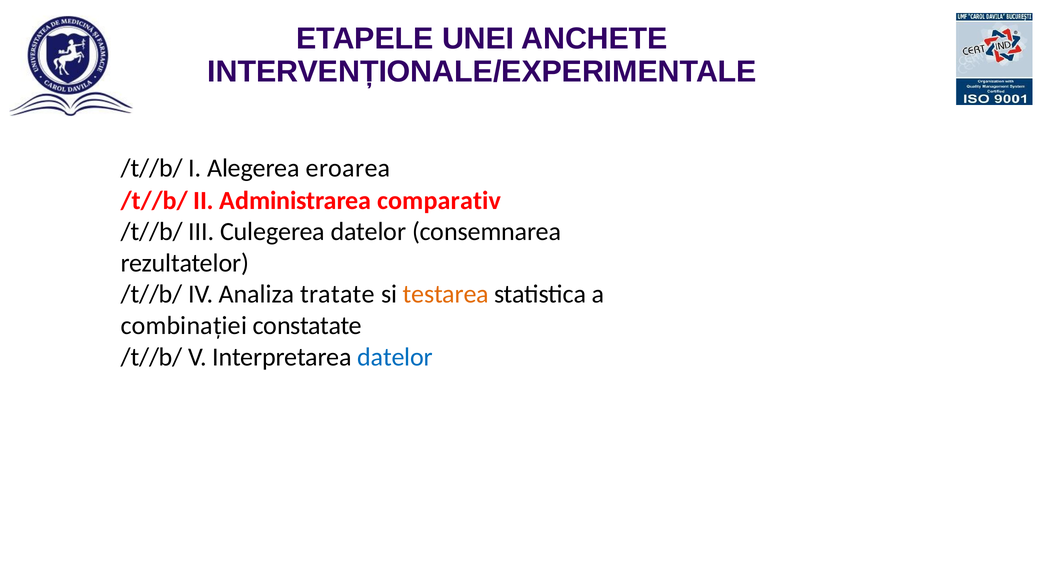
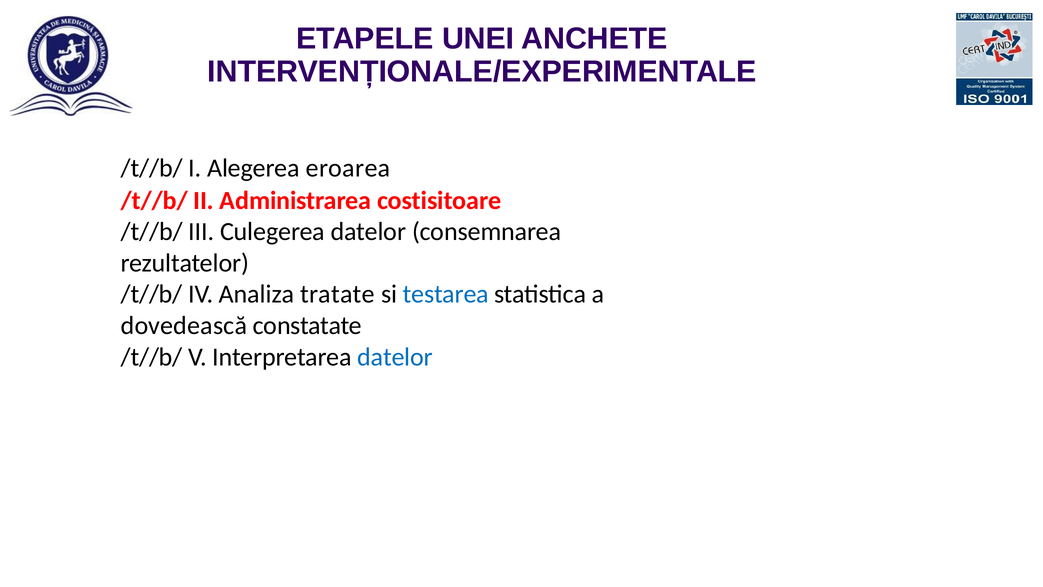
comparativ: comparativ -> costisitoare (439, 200)
testarea colour: orange -> blue (446, 294)
combinației: combinației -> dovedească (184, 325)
